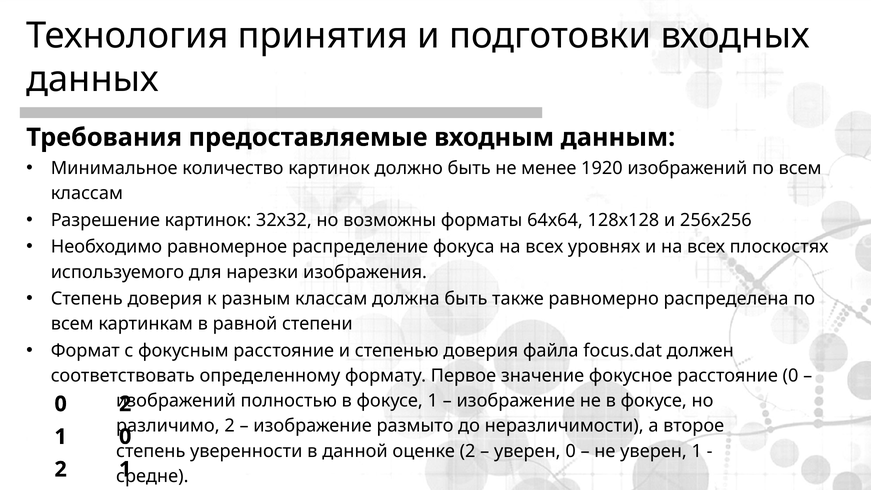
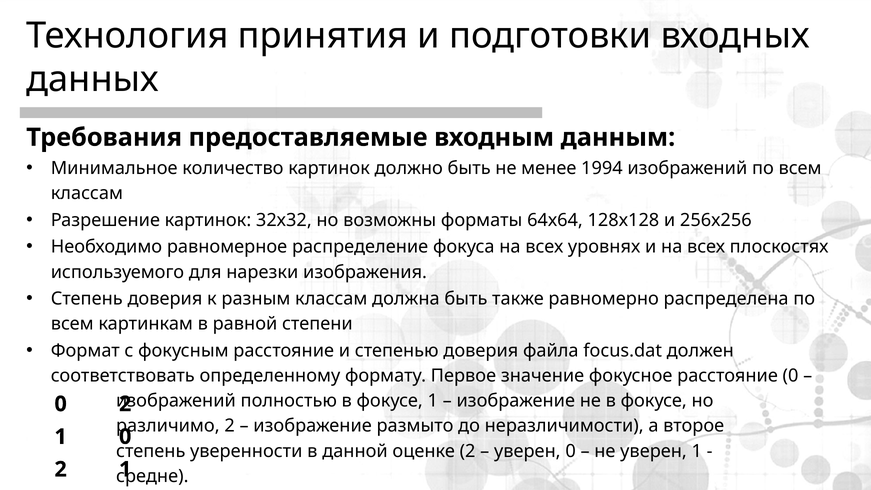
1920: 1920 -> 1994 (602, 168)
